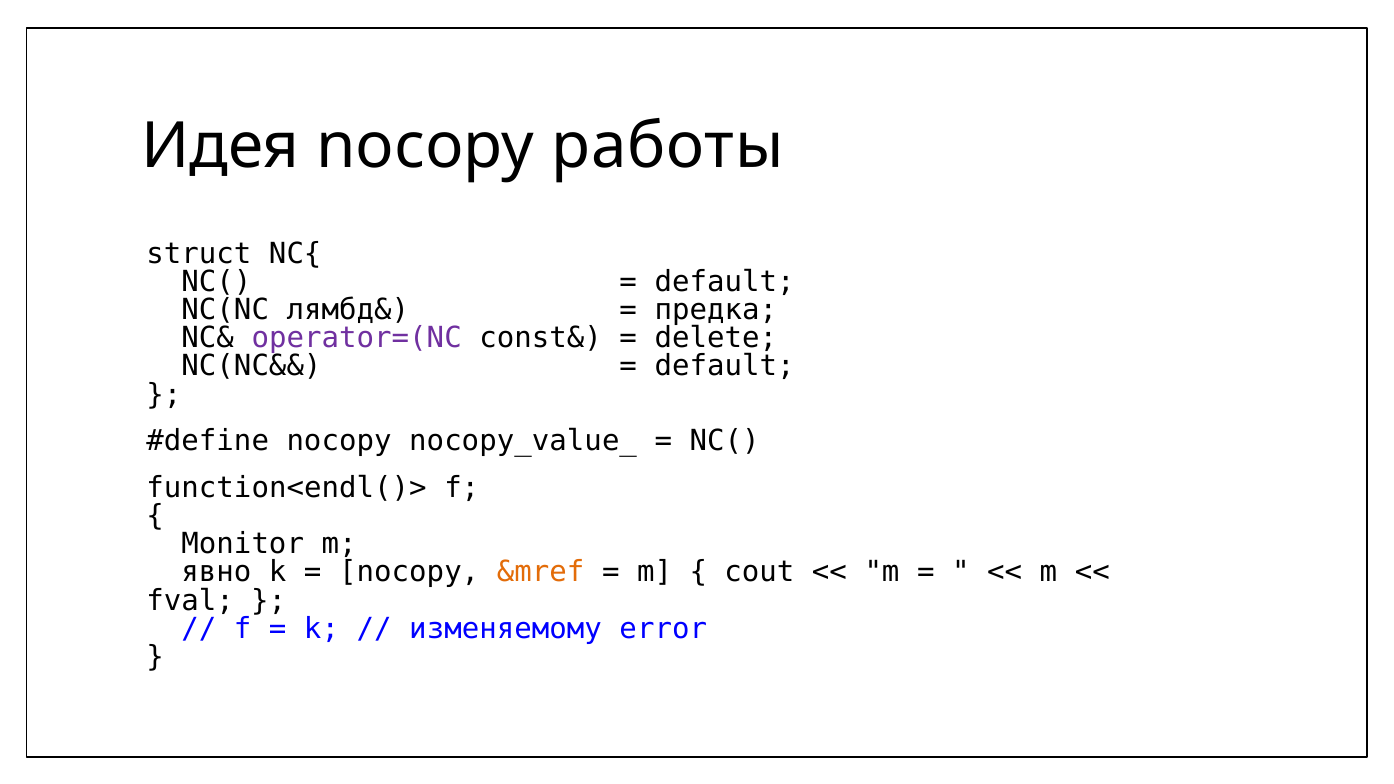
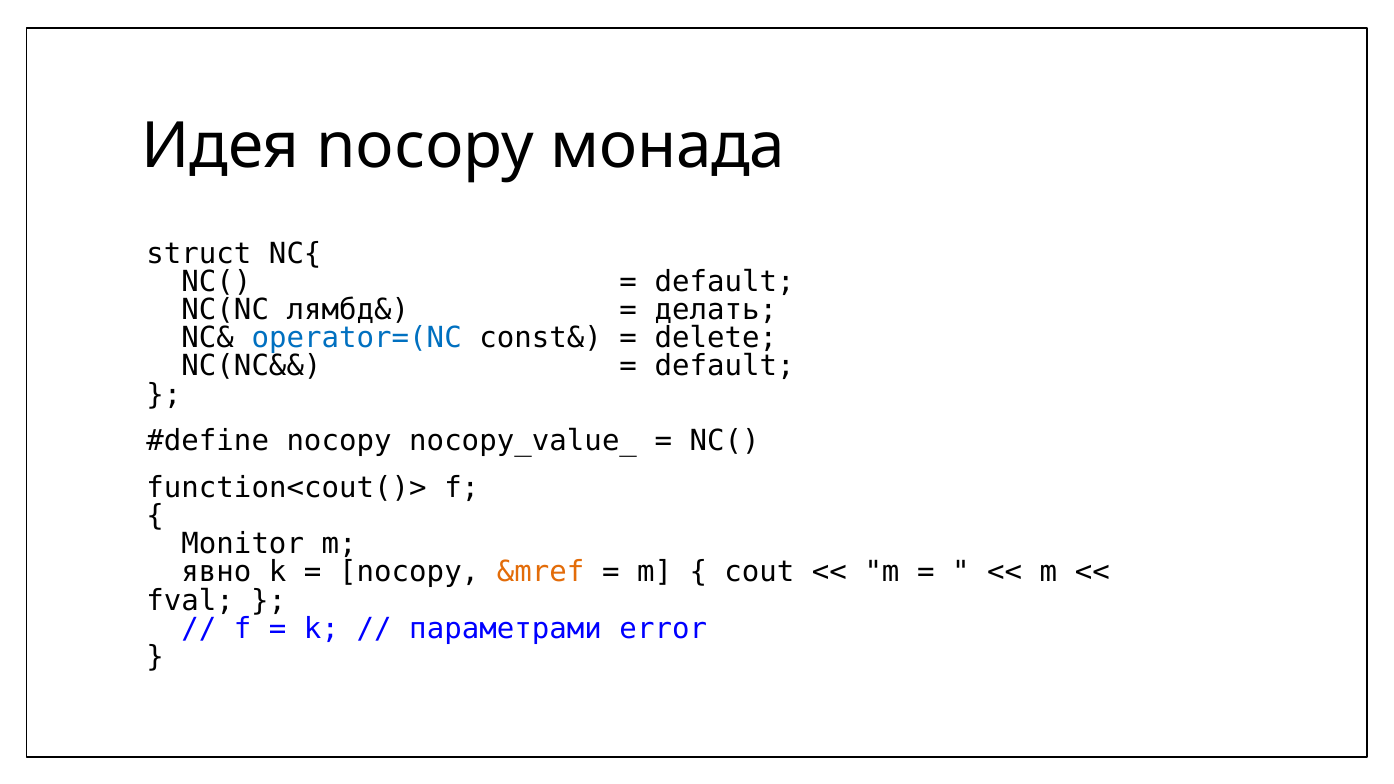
работы: работы -> монада (668, 147)
предка: предка -> делать (716, 310)
operator=(NC colour: purple -> blue (357, 338)
function<endl()>: function<endl()> -> function<cout()> (287, 488)
изменяемому: изменяемому -> параметрами (506, 629)
